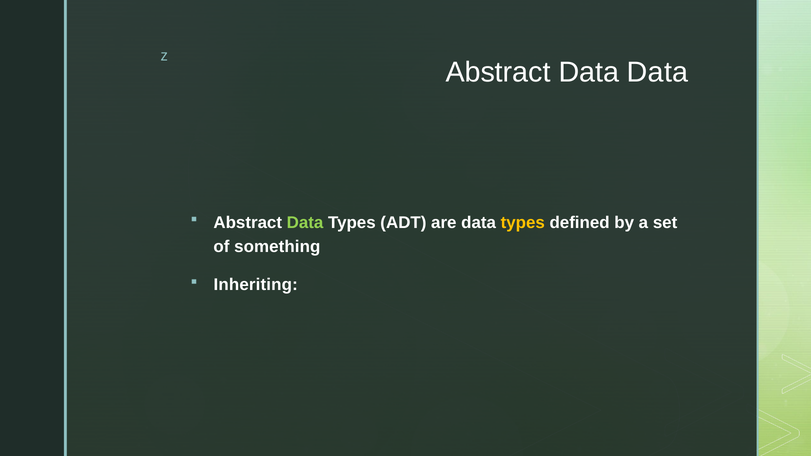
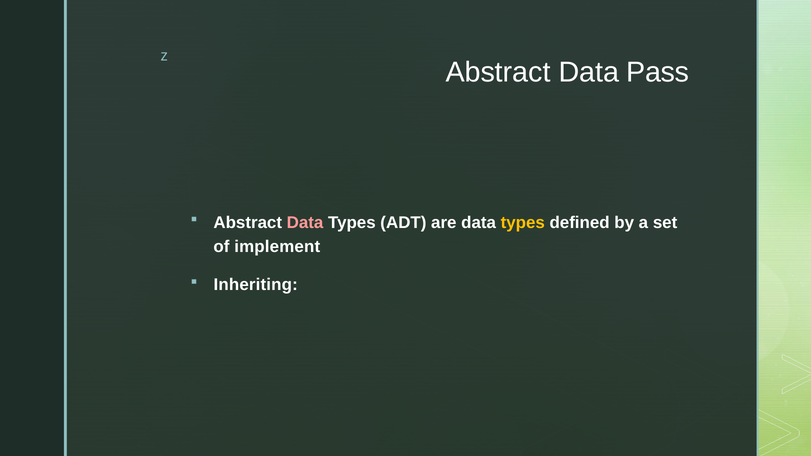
Data Data: Data -> Pass (658, 72)
Data colour: light green -> pink (305, 223)
something: something -> implement (277, 247)
